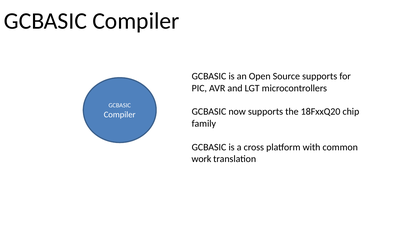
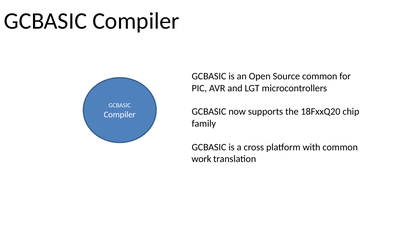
Source supports: supports -> common (320, 76)
